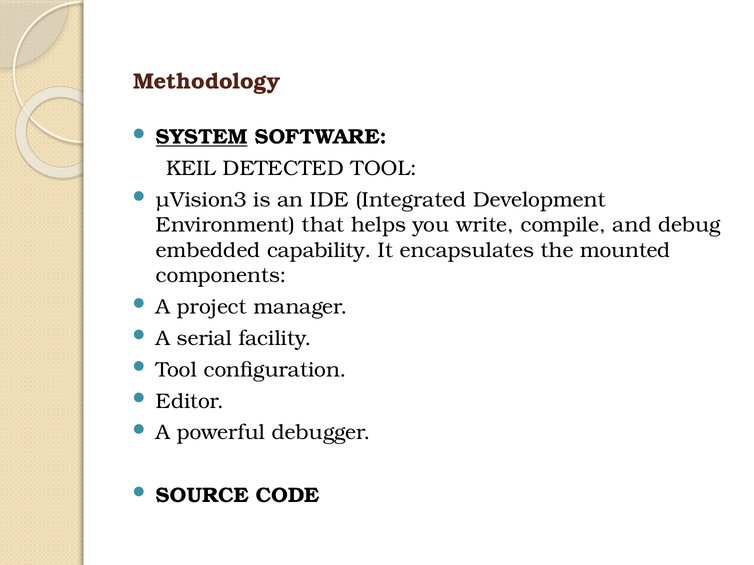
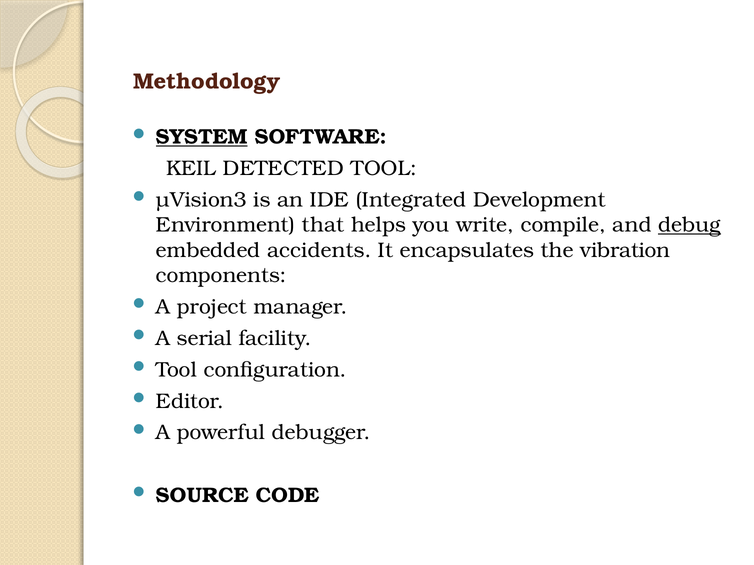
debug underline: none -> present (690, 225)
capability: capability -> accidents (319, 250)
mounted: mounted -> vibration (625, 250)
